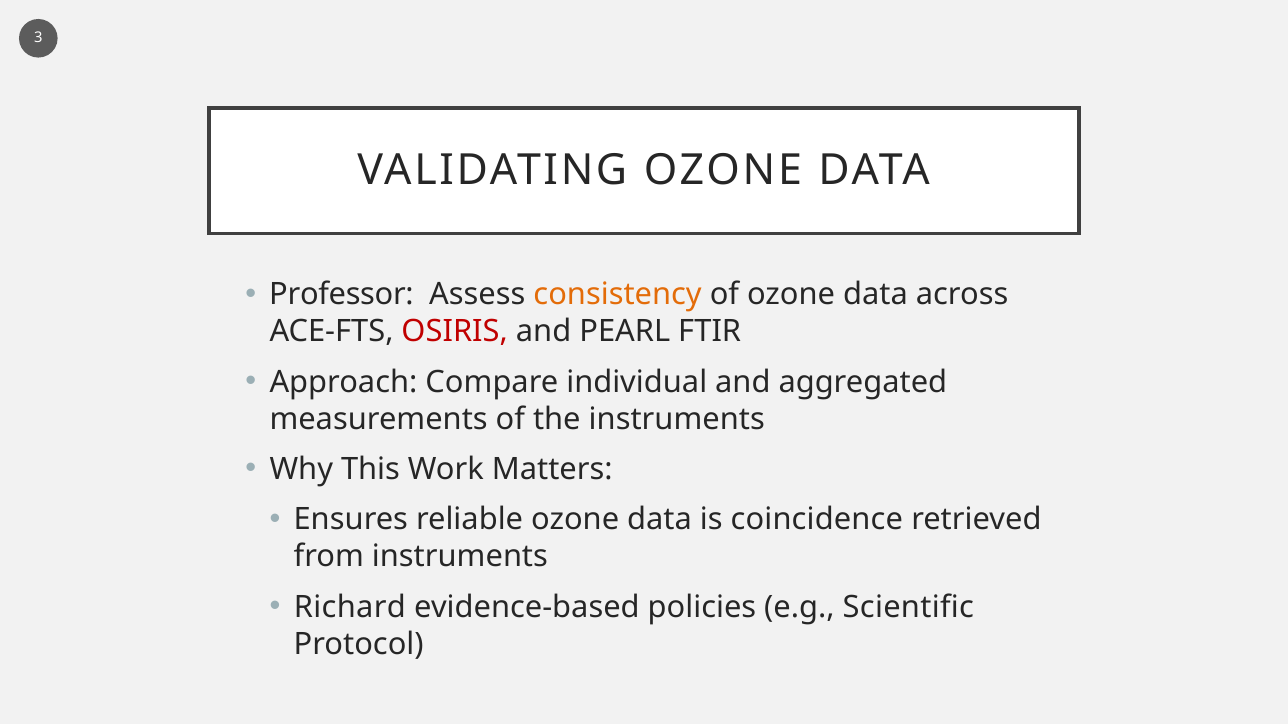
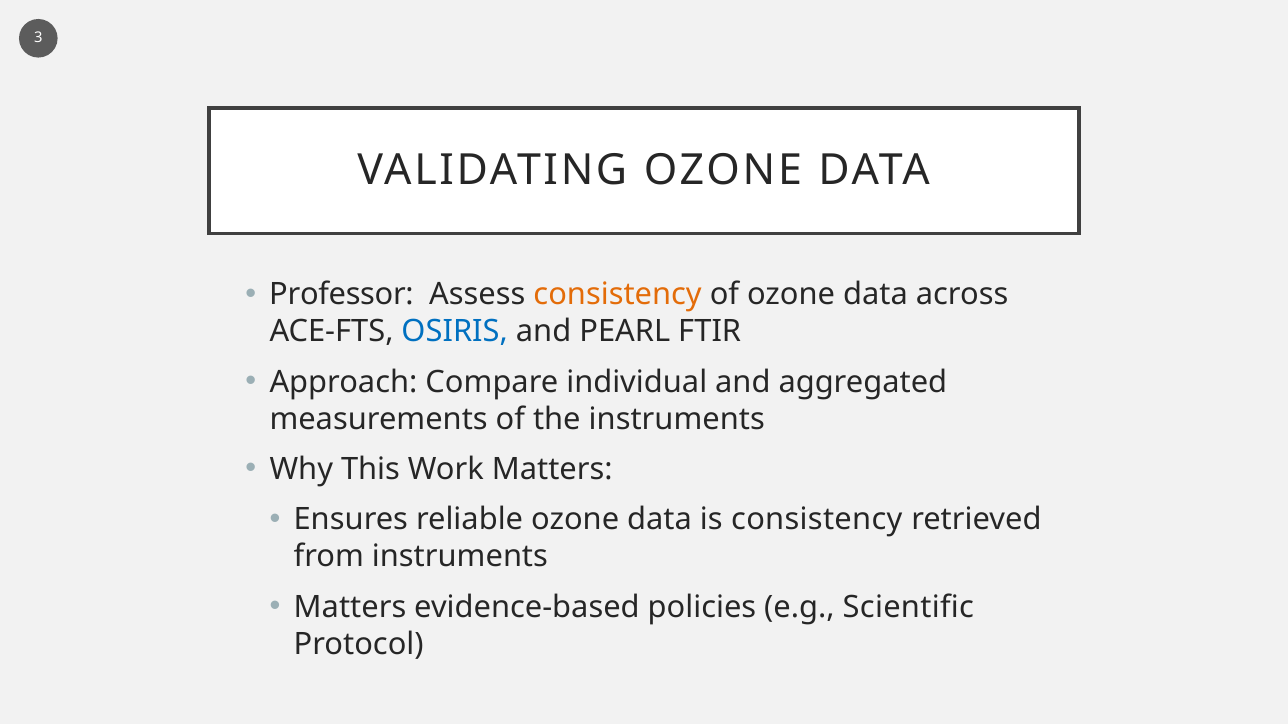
OSIRIS colour: red -> blue (455, 332)
is coincidence: coincidence -> consistency (817, 520)
Richard: Richard -> Matters (350, 607)
